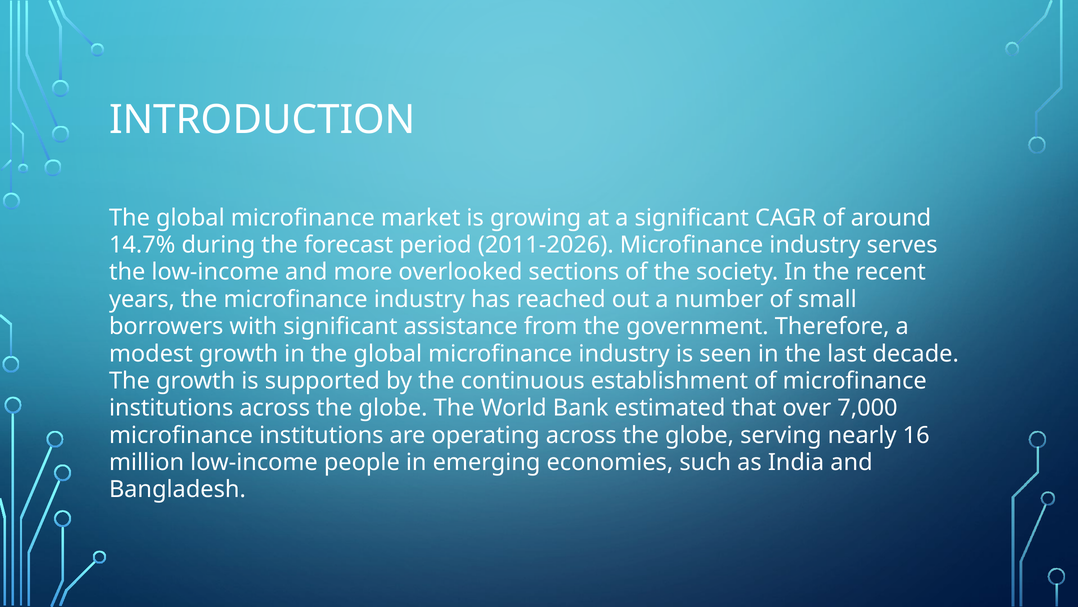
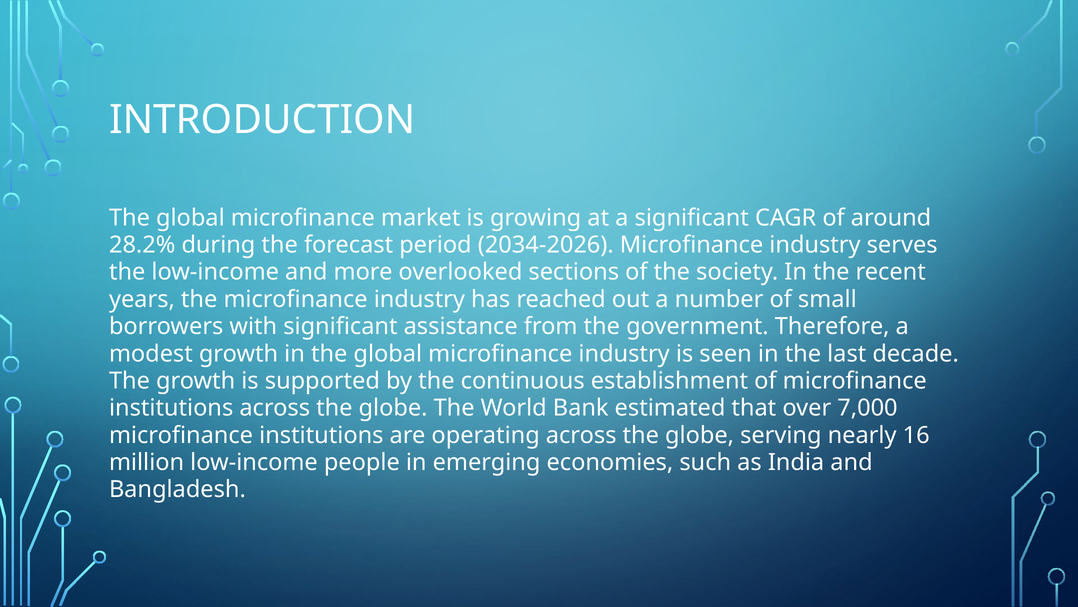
14.7%: 14.7% -> 28.2% (142, 245)
2011-2026: 2011-2026 -> 2034-2026 (546, 245)
